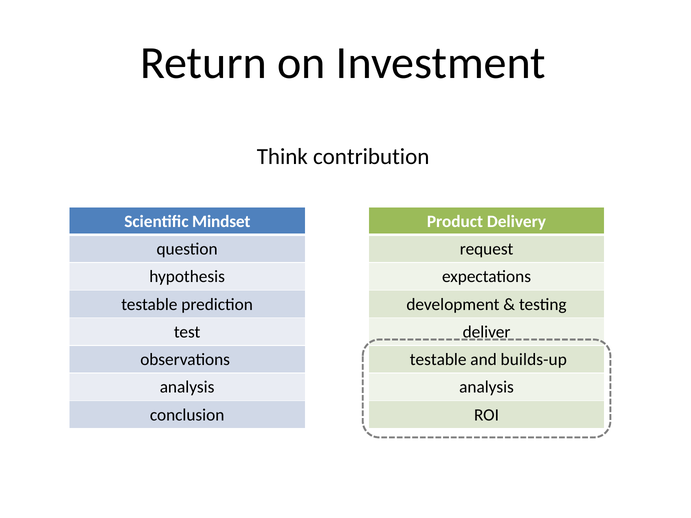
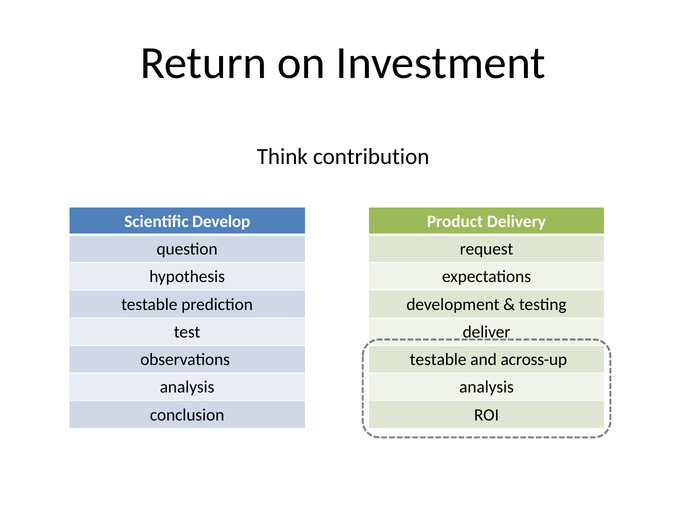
Mindset: Mindset -> Develop (221, 221)
builds-up: builds-up -> across-up (534, 360)
